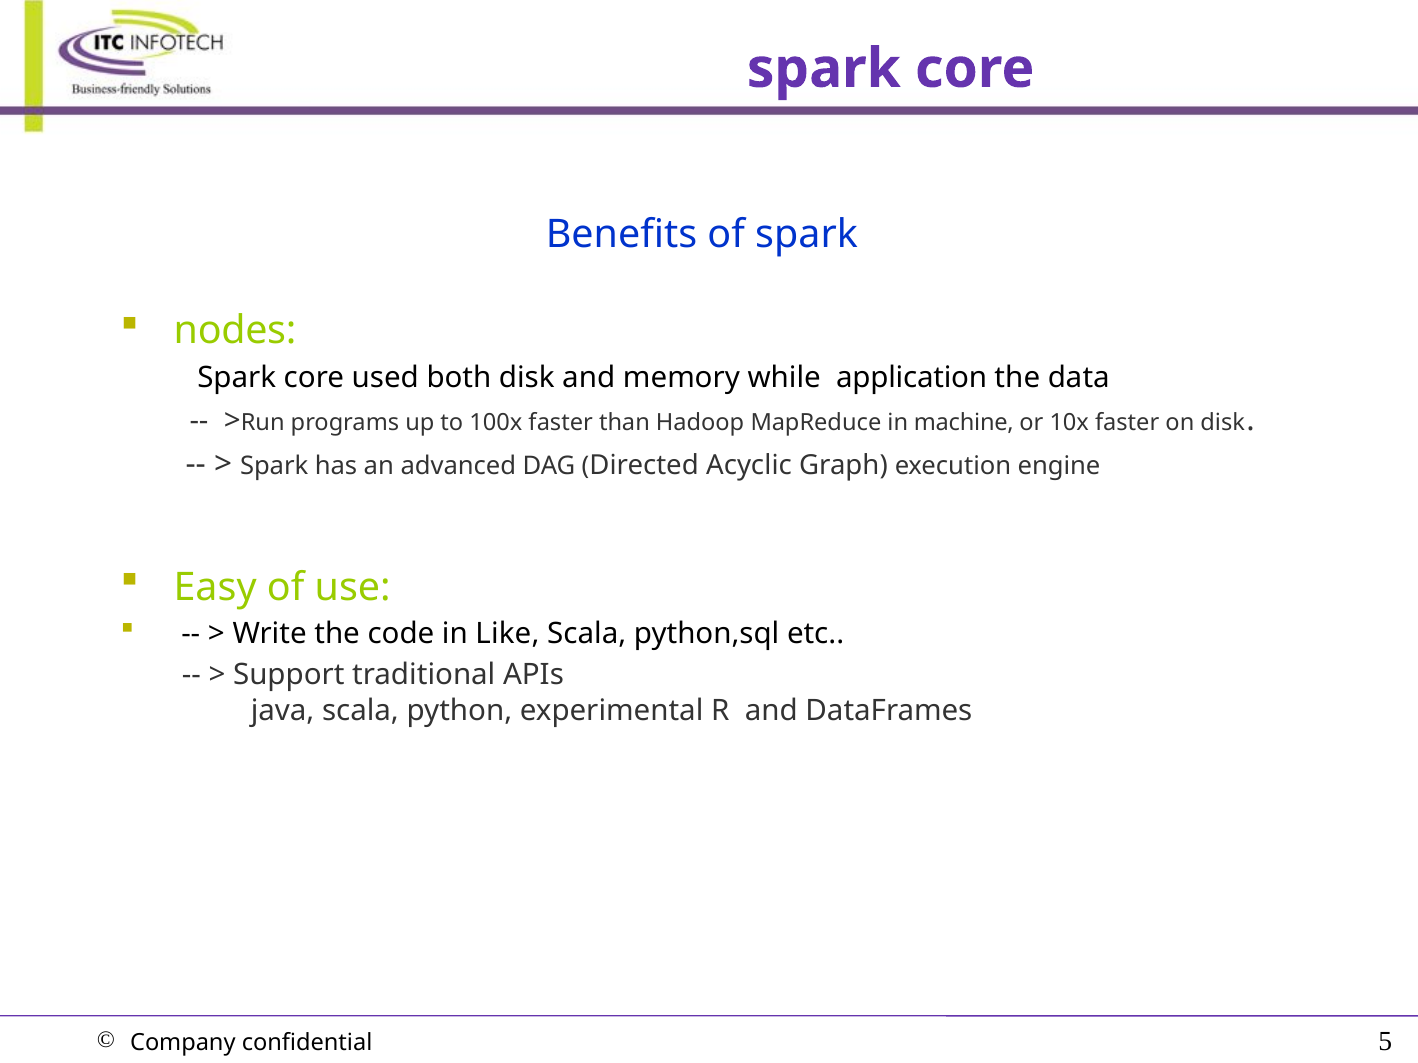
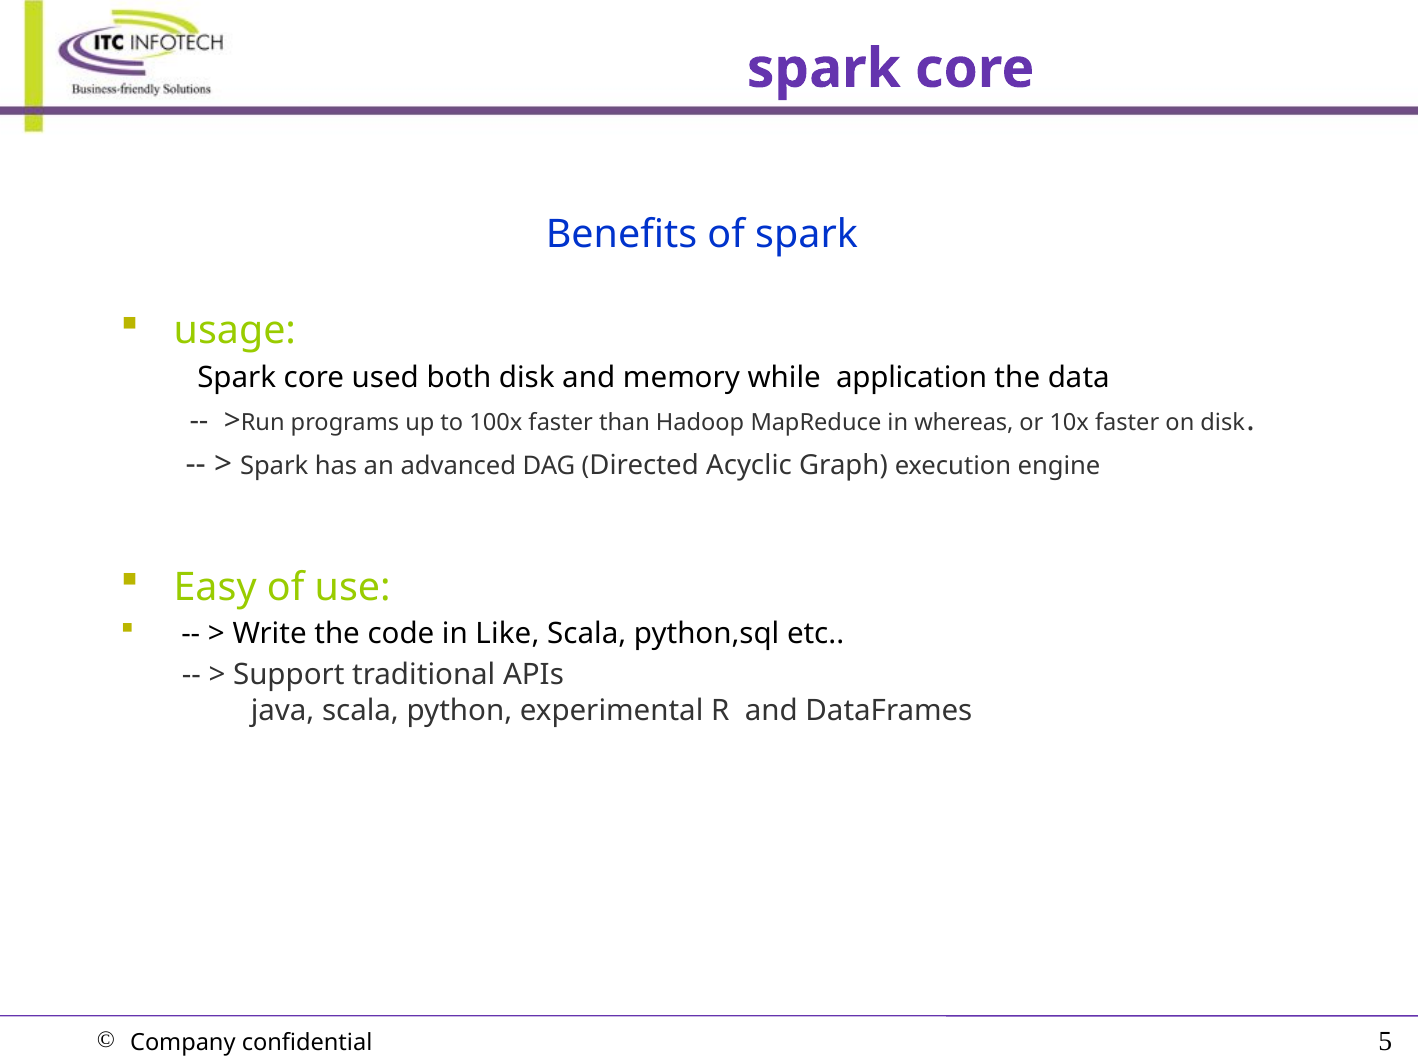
nodes: nodes -> usage (235, 331)
machine: machine -> whereas (964, 423)
